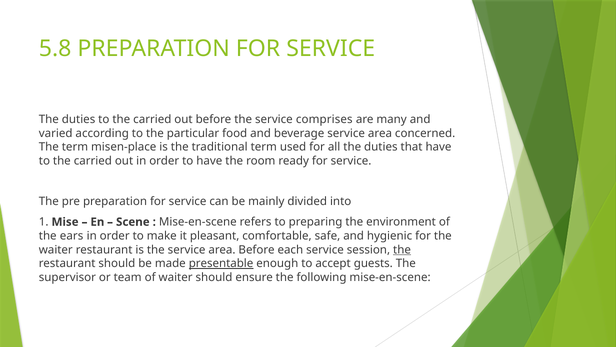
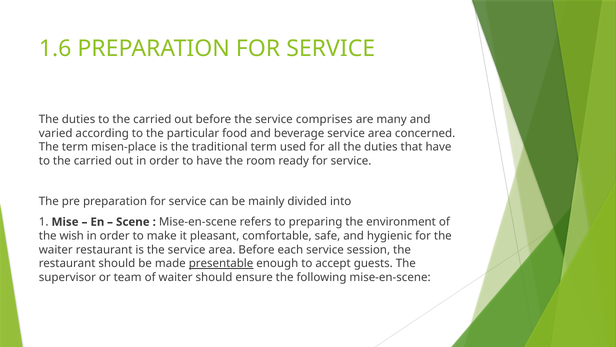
5.8: 5.8 -> 1.6 (55, 49)
ears: ears -> wish (72, 235)
the underline: present -> none (402, 249)
